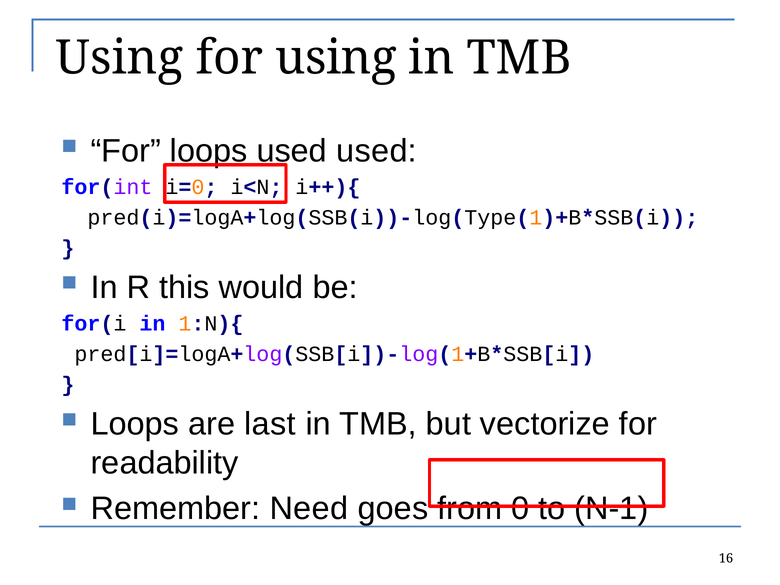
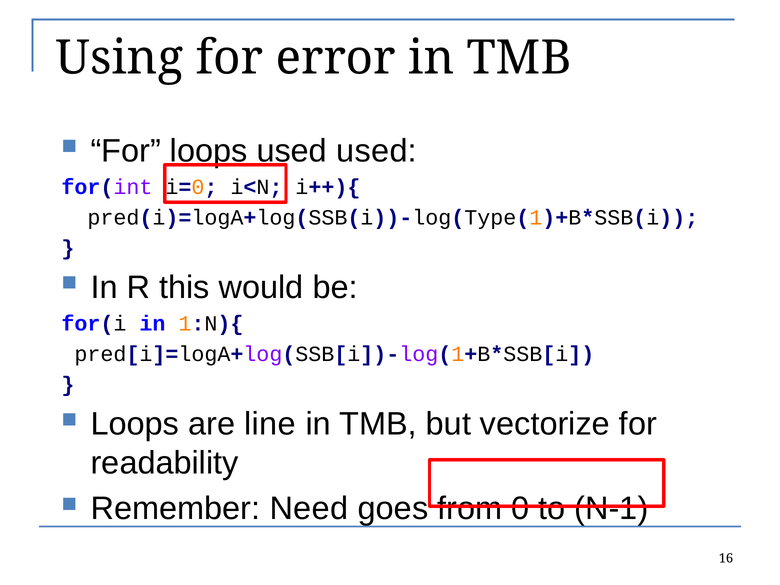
for using: using -> error (336, 58)
last: last -> line (270, 424)
